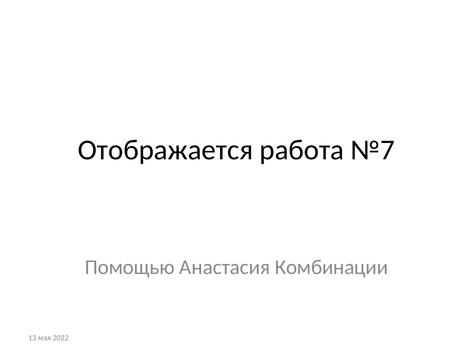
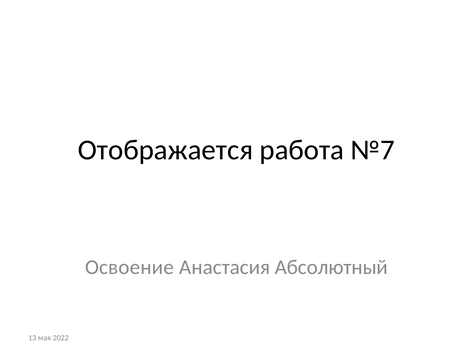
Помощью: Помощью -> Освоение (130, 268)
Комбинации: Комбинации -> Абсолютный (331, 268)
